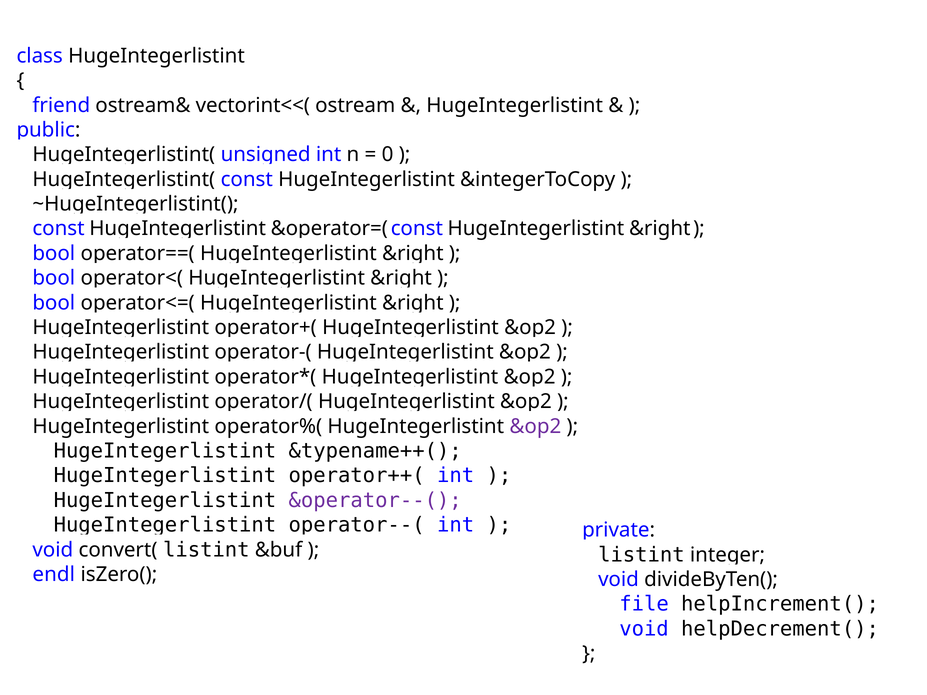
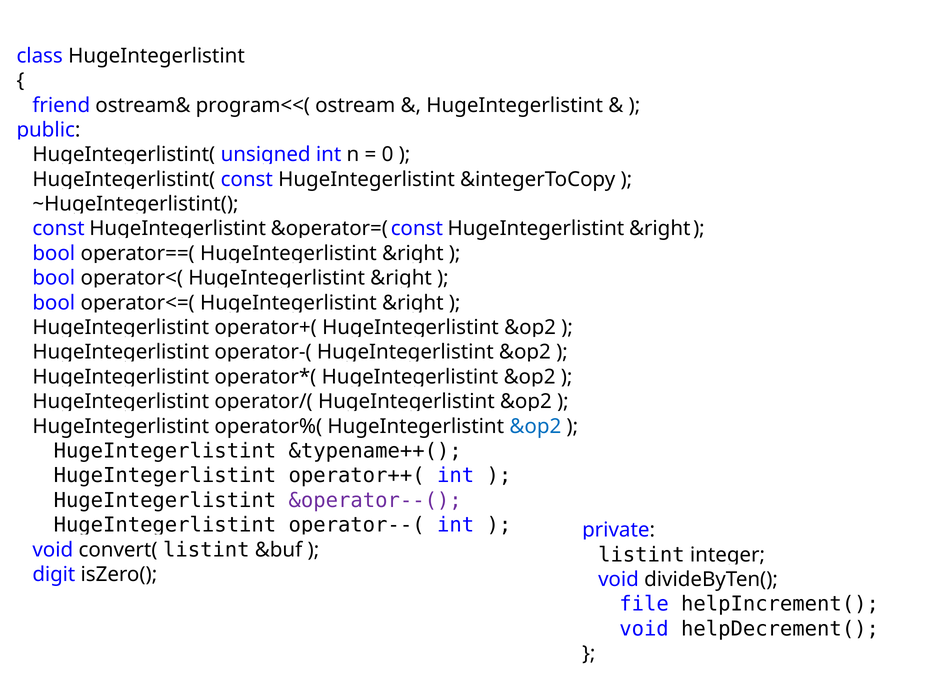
vectorint<<(: vectorint<<( -> program<<( (253, 105)
&op2 colour: purple -> blue (535, 426)
endl: endl -> digit (54, 575)
